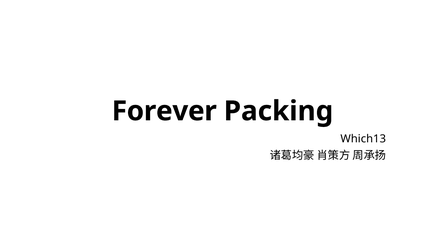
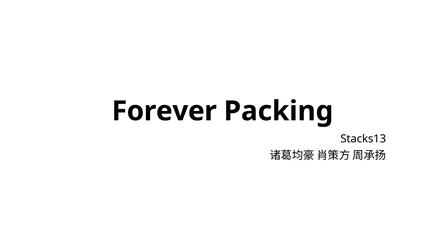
Which13: Which13 -> Stacks13 (363, 139)
